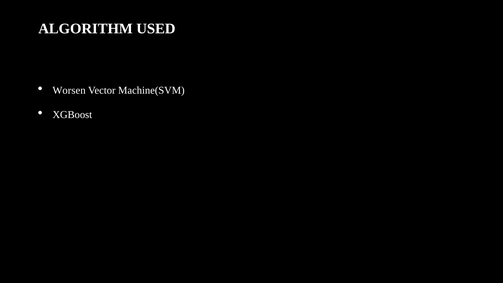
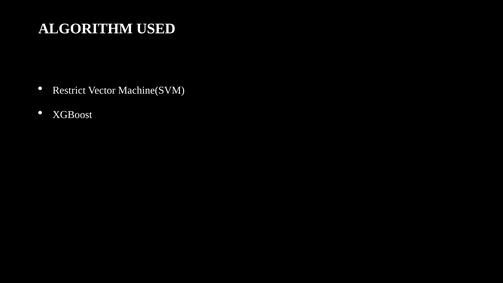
Worsen: Worsen -> Restrict (69, 91)
